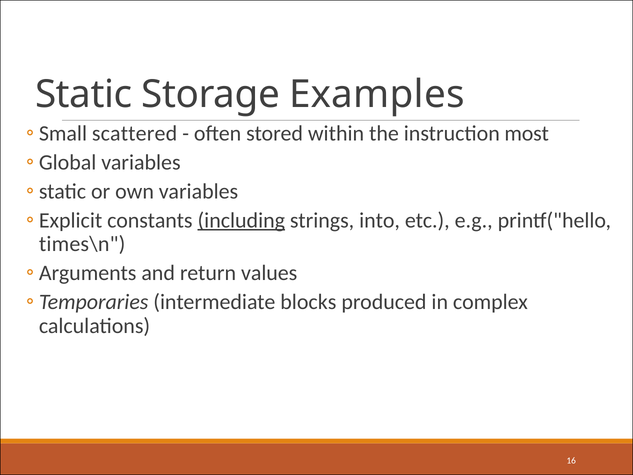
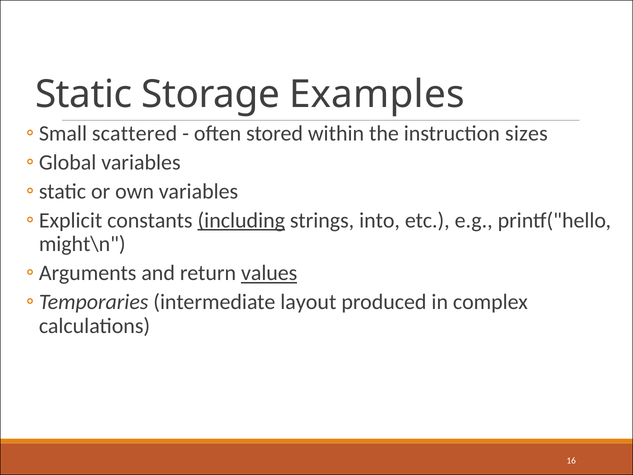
most: most -> sizes (526, 133)
times\n: times\n -> might\n (82, 244)
values underline: none -> present (269, 273)
blocks: blocks -> layout (308, 302)
